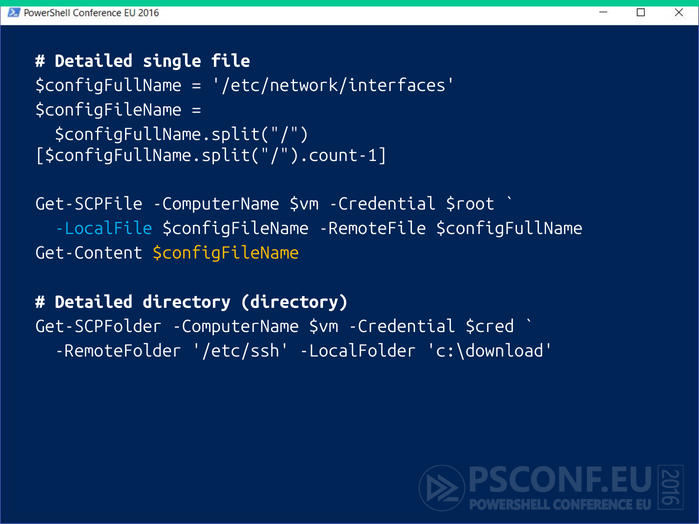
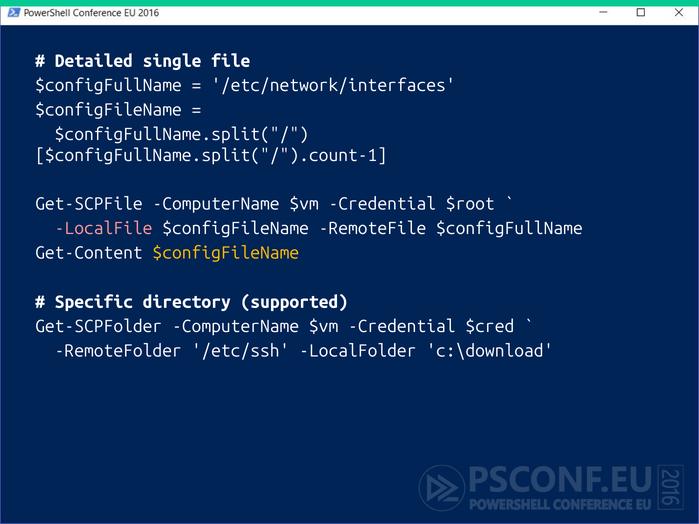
LocalFile colour: light blue -> pink (104, 229)
Detailed: Detailed -> Specific (94, 302)
directory directory: directory -> supported (294, 302)
